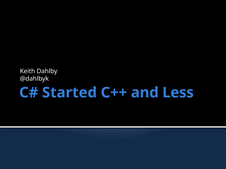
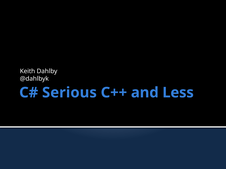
Started: Started -> Serious (69, 93)
